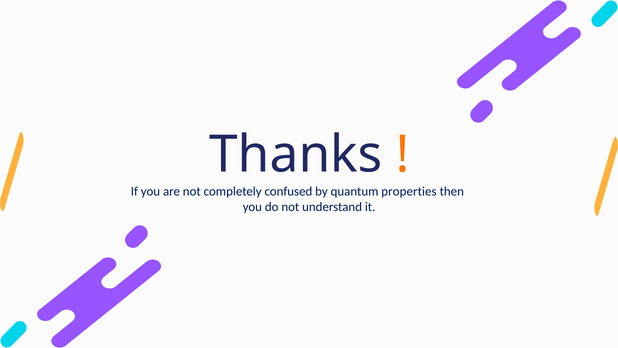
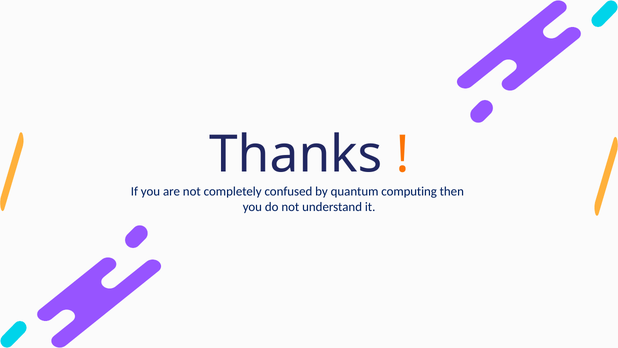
properties: properties -> computing (409, 191)
